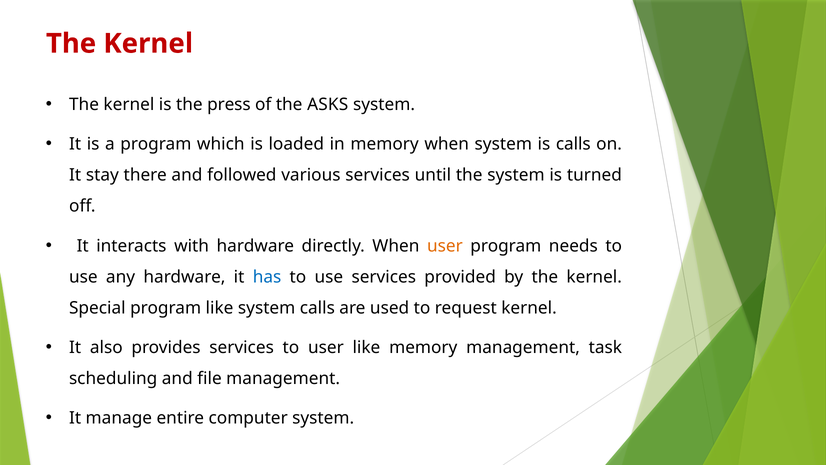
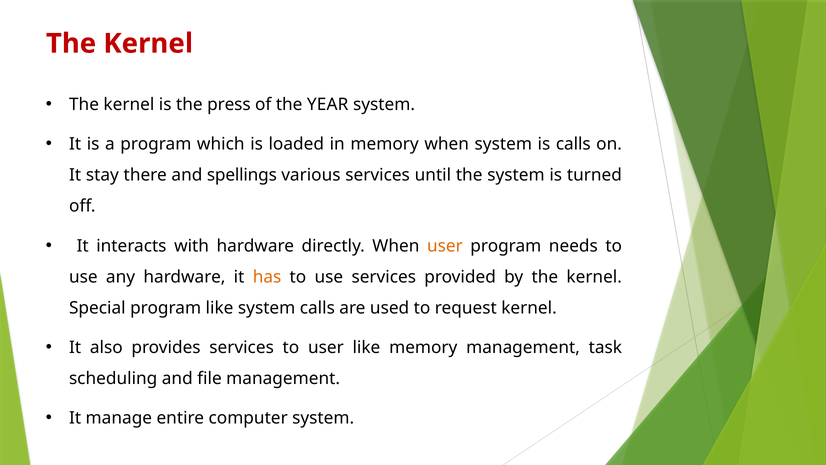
ASKS: ASKS -> YEAR (328, 105)
followed: followed -> spellings (242, 175)
has colour: blue -> orange (267, 277)
